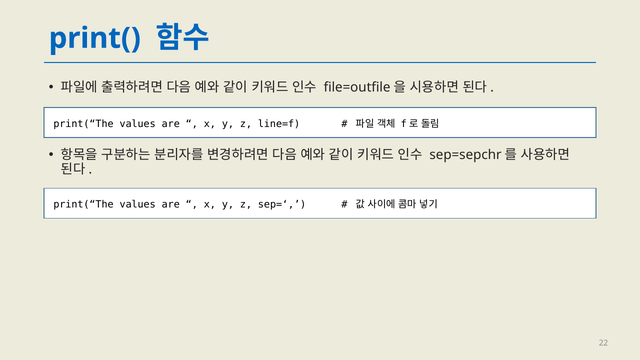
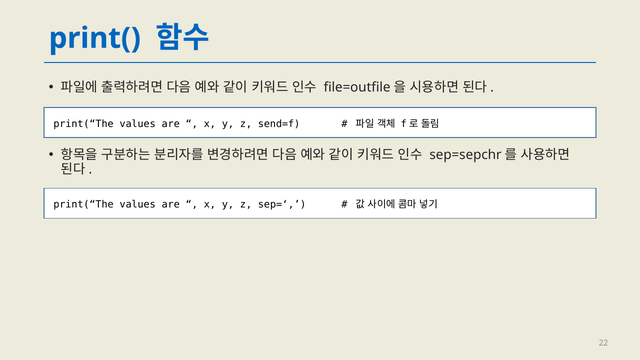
line=f: line=f -> send=f (279, 124)
